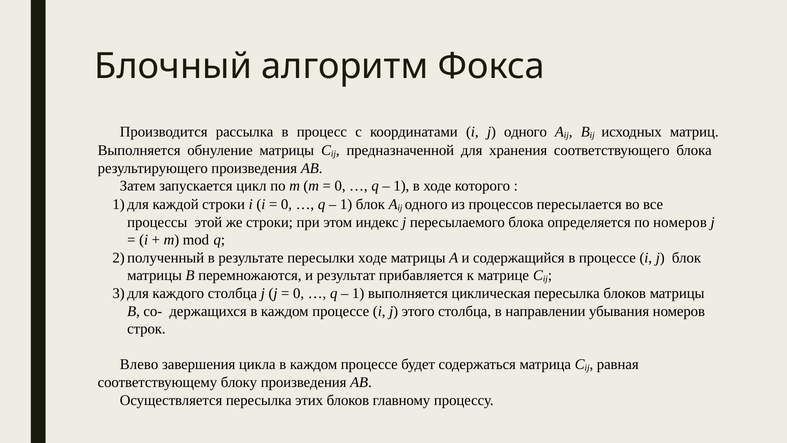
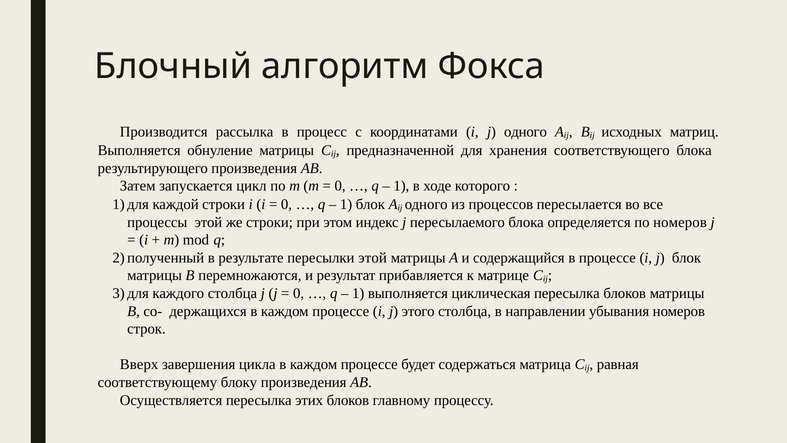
пересылки ходе: ходе -> этой (373, 258)
Влево: Влево -> Вверх (139, 364)
